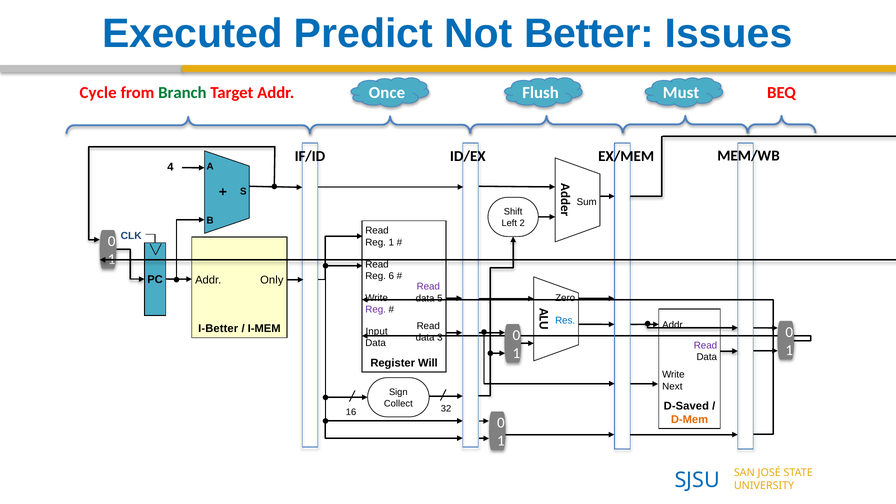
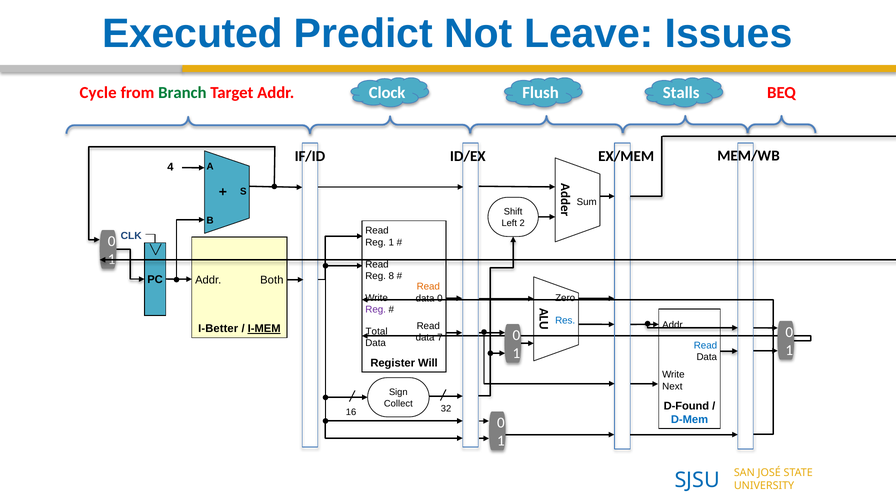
Better: Better -> Leave (589, 34)
Once: Once -> Clock (387, 93)
Must: Must -> Stalls (681, 93)
6: 6 -> 8 (391, 276)
Only: Only -> Both (272, 280)
Read colour: purple -> orange (428, 287)
data 5: 5 -> 0 (440, 298)
I-MEM underline: none -> present (264, 329)
Input: Input -> Total (377, 331)
3: 3 -> 7 (440, 338)
Read colour: purple -> blue (705, 345)
D-Saved: D-Saved -> D-Found (686, 406)
D-Mem colour: orange -> blue (690, 419)
